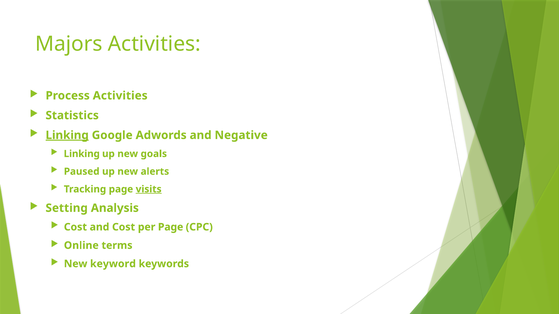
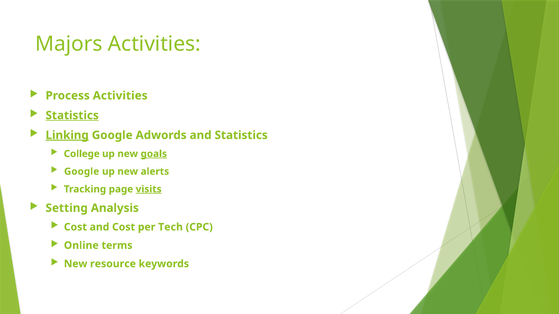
Statistics underline: none -> present (72, 116)
and Negative: Negative -> Statistics (241, 135)
Linking: Linking -> College (82, 154)
goals underline: none -> present (154, 154)
Paused: Paused -> Google (82, 172)
per Page: Page -> Tech (171, 227)
keyword: keyword -> resource (113, 264)
